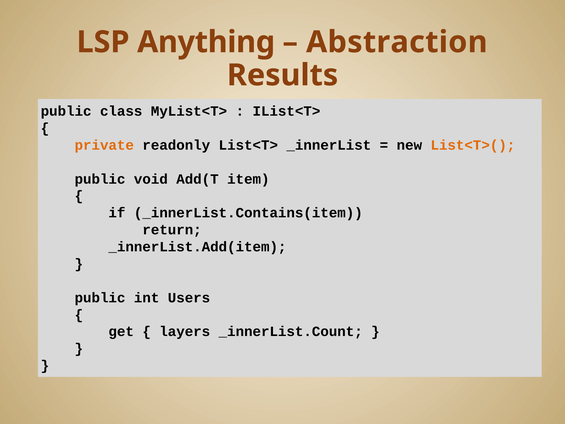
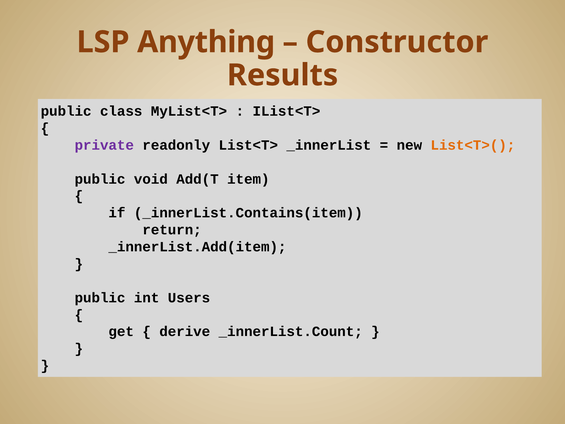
Abstraction: Abstraction -> Constructor (397, 42)
private colour: orange -> purple (104, 145)
layers: layers -> derive (185, 331)
